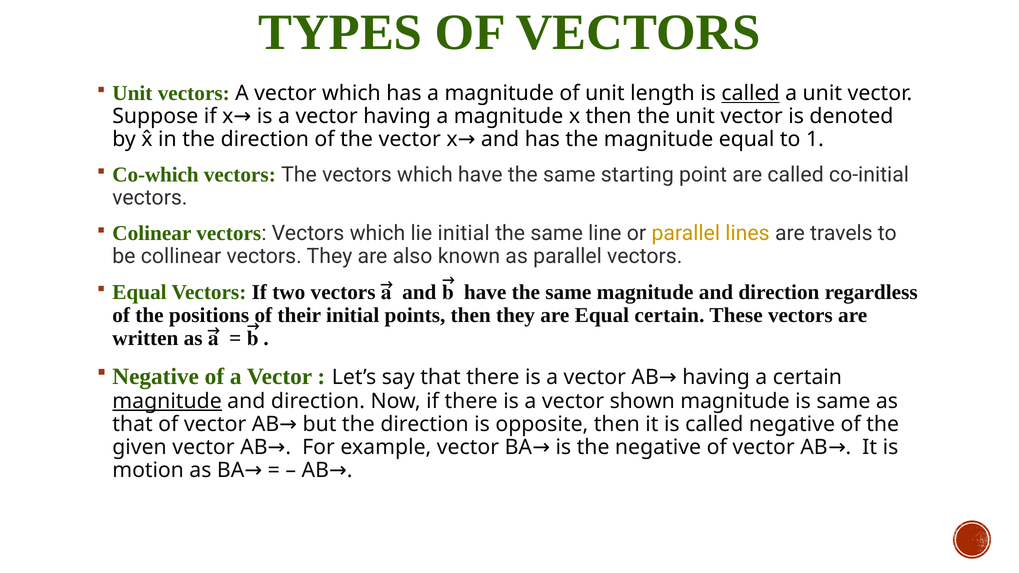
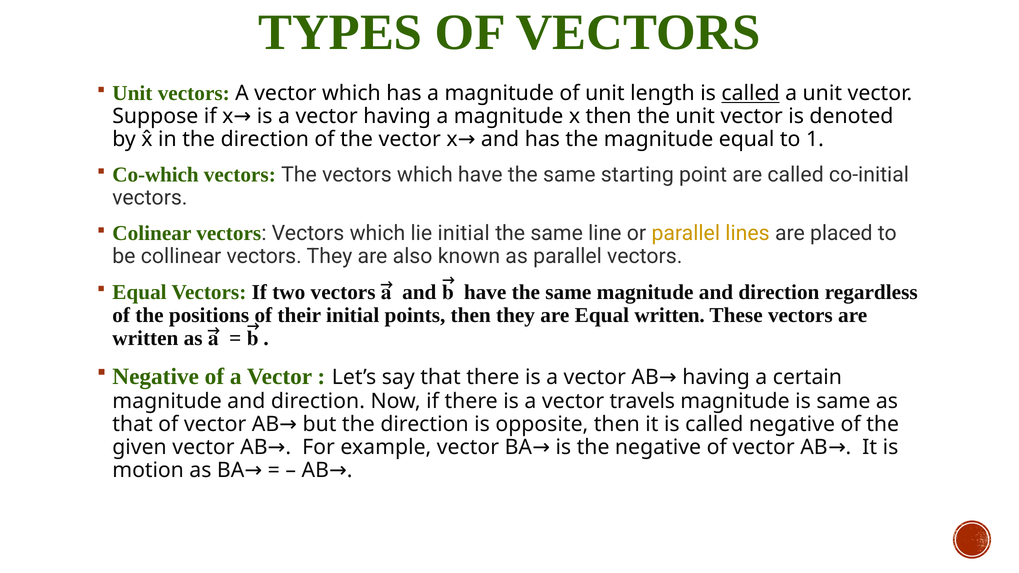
travels: travels -> placed (841, 234)
Equal certain: certain -> written (670, 315)
magnitude underline: present -> none (167, 401)
shown: shown -> travels (642, 401)
